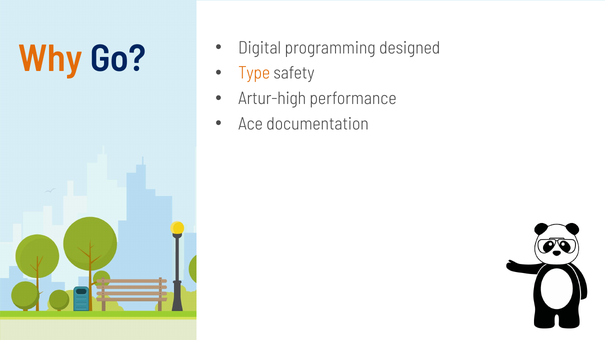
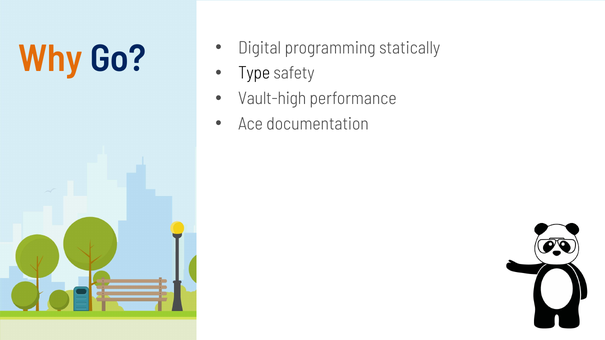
designed: designed -> statically (410, 48)
Type colour: orange -> black (254, 73)
Artur-high: Artur-high -> Vault-high (272, 98)
